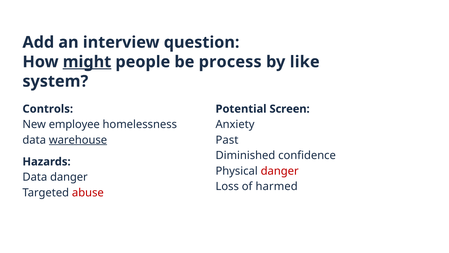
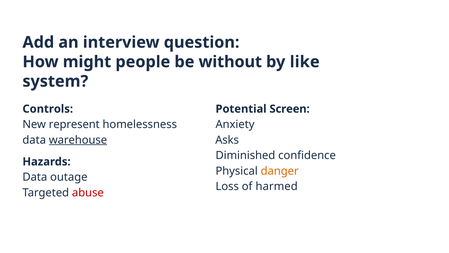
might underline: present -> none (87, 62)
process: process -> without (230, 62)
employee: employee -> represent (74, 124)
Past: Past -> Asks (227, 140)
danger colour: red -> orange (280, 171)
Data danger: danger -> outage (69, 177)
